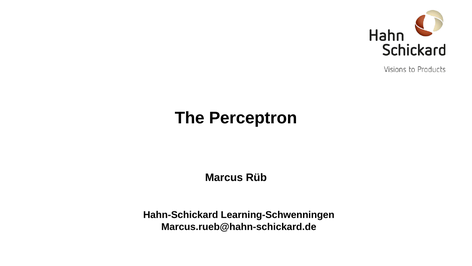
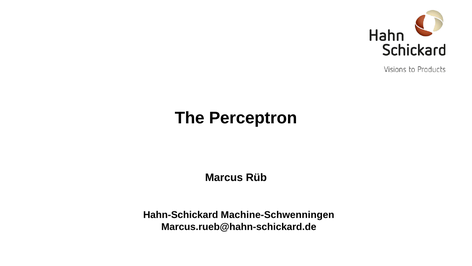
Learning-Schwenningen: Learning-Schwenningen -> Machine-Schwenningen (278, 215)
